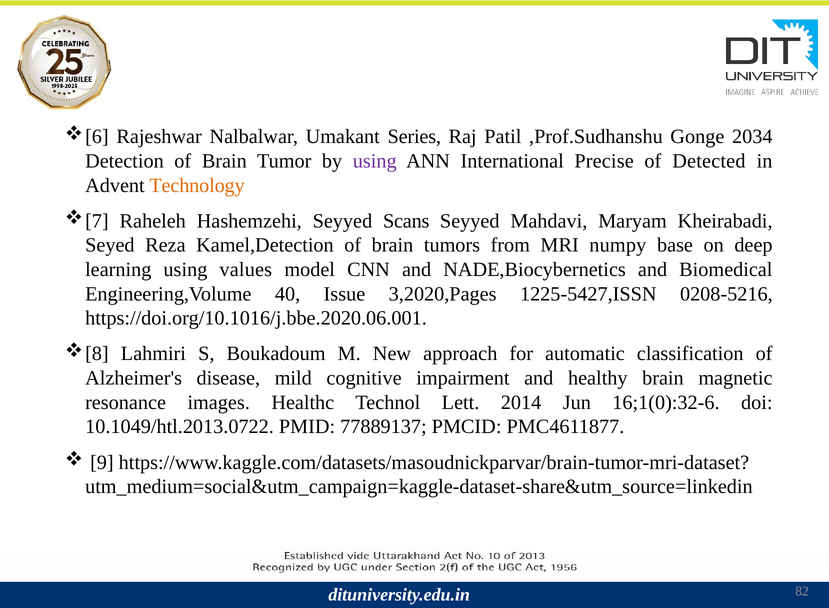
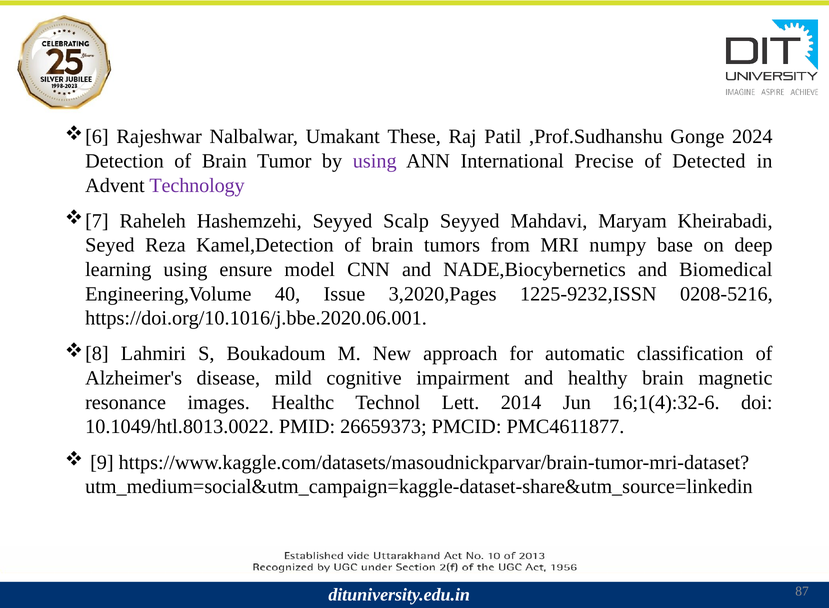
Series: Series -> These (414, 137)
2034: 2034 -> 2024 (752, 137)
Technology colour: orange -> purple (197, 185)
Scans: Scans -> Scalp (406, 221)
values: values -> ensure (246, 269)
1225-5427,ISSN: 1225-5427,ISSN -> 1225-9232,ISSN (588, 294)
16;1(0):32-6: 16;1(0):32-6 -> 16;1(4):32-6 (666, 402)
10.1049/htl.2013.0722: 10.1049/htl.2013.0722 -> 10.1049/htl.8013.0022 (180, 426)
77889137: 77889137 -> 26659373 (383, 426)
82: 82 -> 87 (802, 590)
